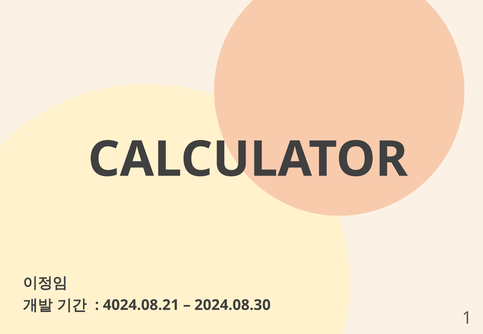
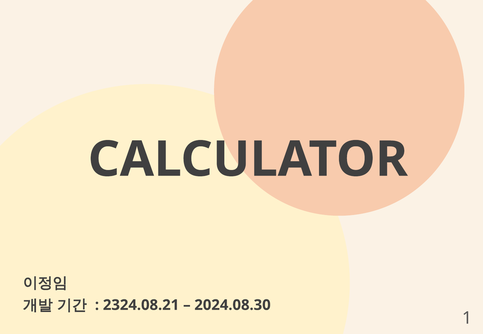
4024.08.21: 4024.08.21 -> 2324.08.21 (141, 305)
